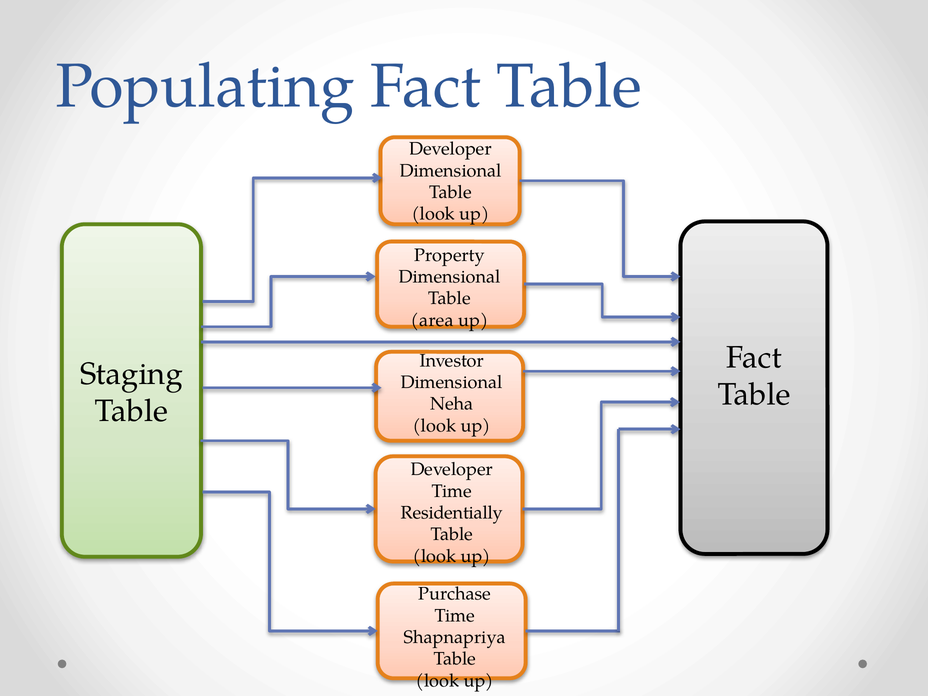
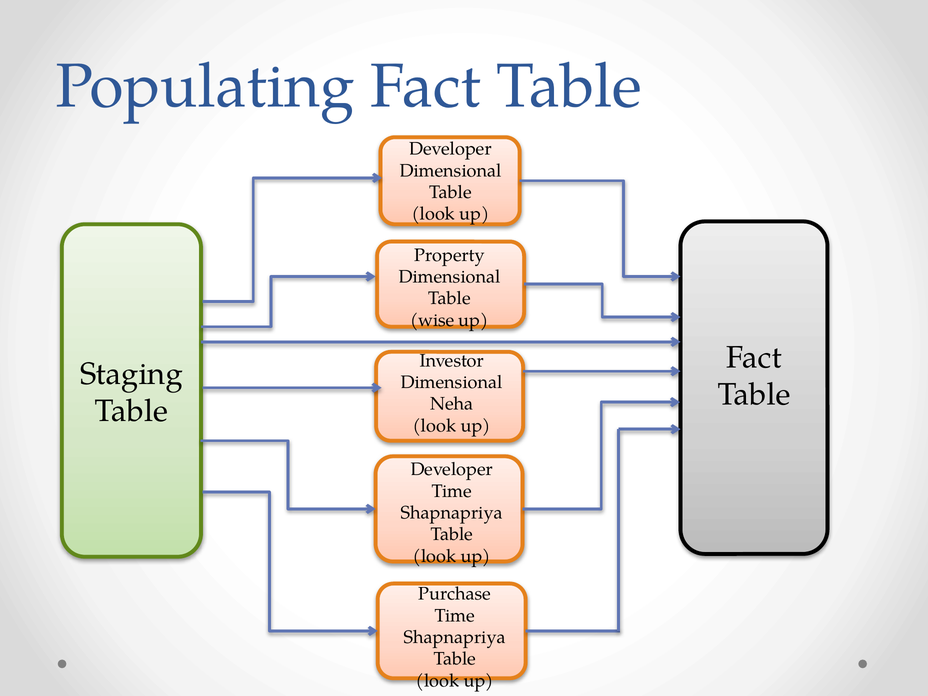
area: area -> wise (432, 320)
Residentially: Residentially -> Shapnapriya (452, 513)
